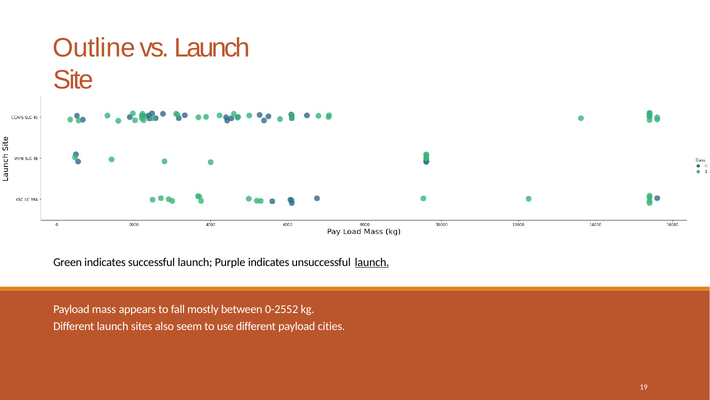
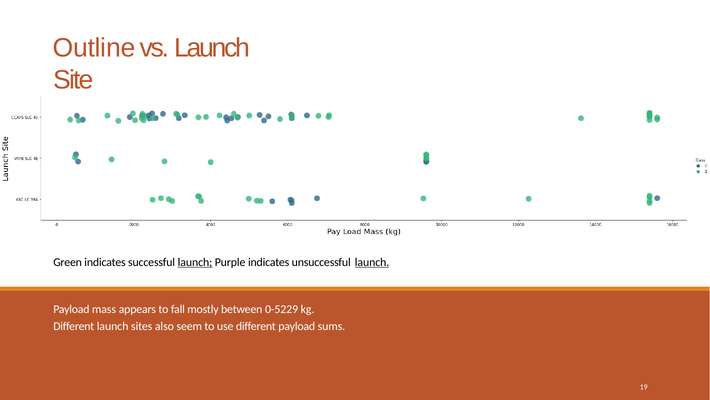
launch underline: none -> present (195, 262)
0-2552: 0-2552 -> 0-5229 (282, 309)
cities: cities -> sums (331, 326)
